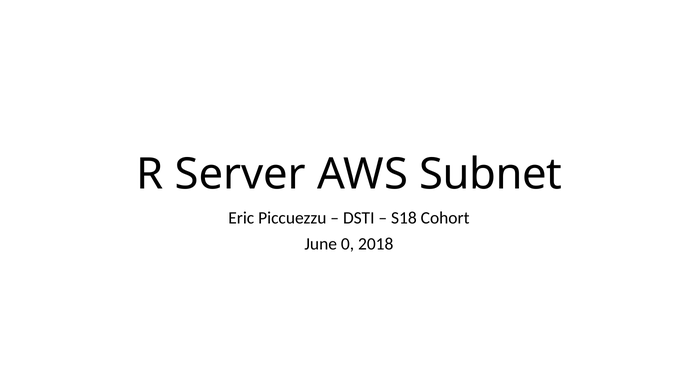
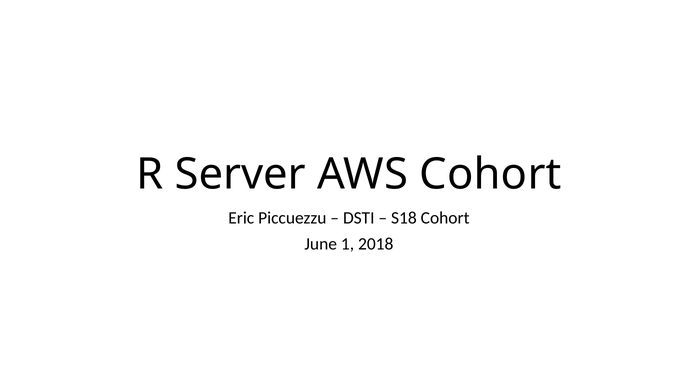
AWS Subnet: Subnet -> Cohort (490, 174)
0: 0 -> 1 (348, 244)
